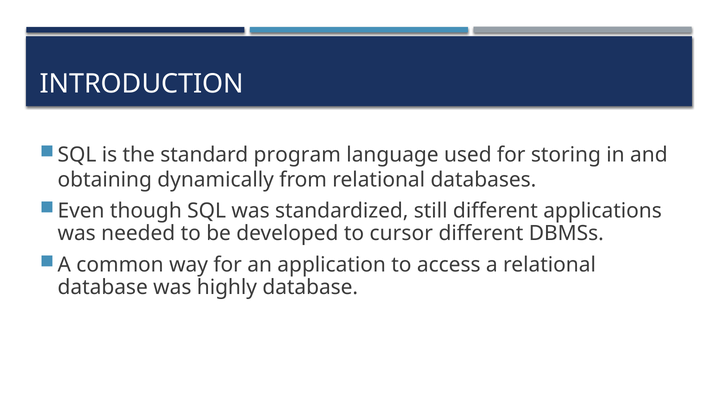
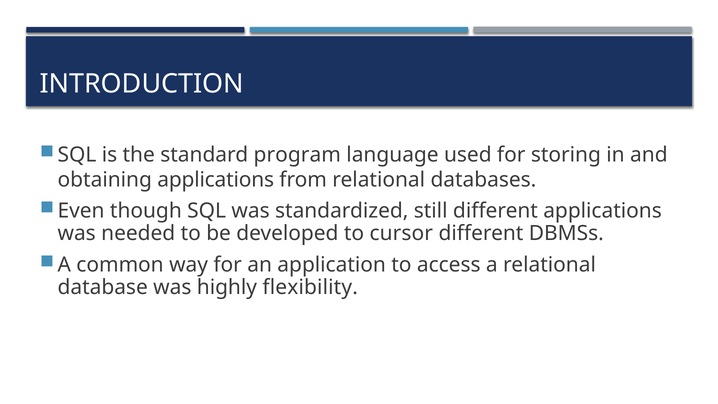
obtaining dynamically: dynamically -> applications (216, 180)
highly database: database -> flexibility (310, 287)
